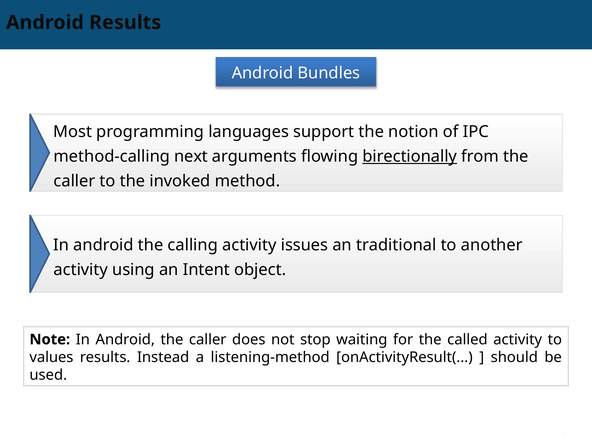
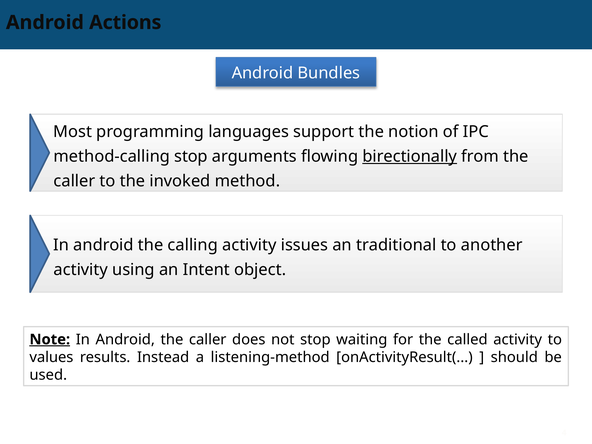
Android Results: Results -> Actions (125, 23)
method-calling next: next -> stop (191, 156)
Note underline: none -> present (50, 339)
